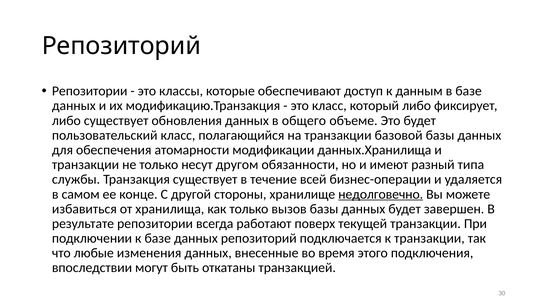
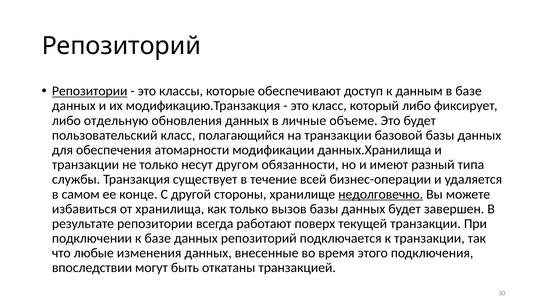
Репозитории underline: none -> present (90, 91)
либо существует: существует -> отдельную (116, 121)
общего: общего -> личные (304, 121)
